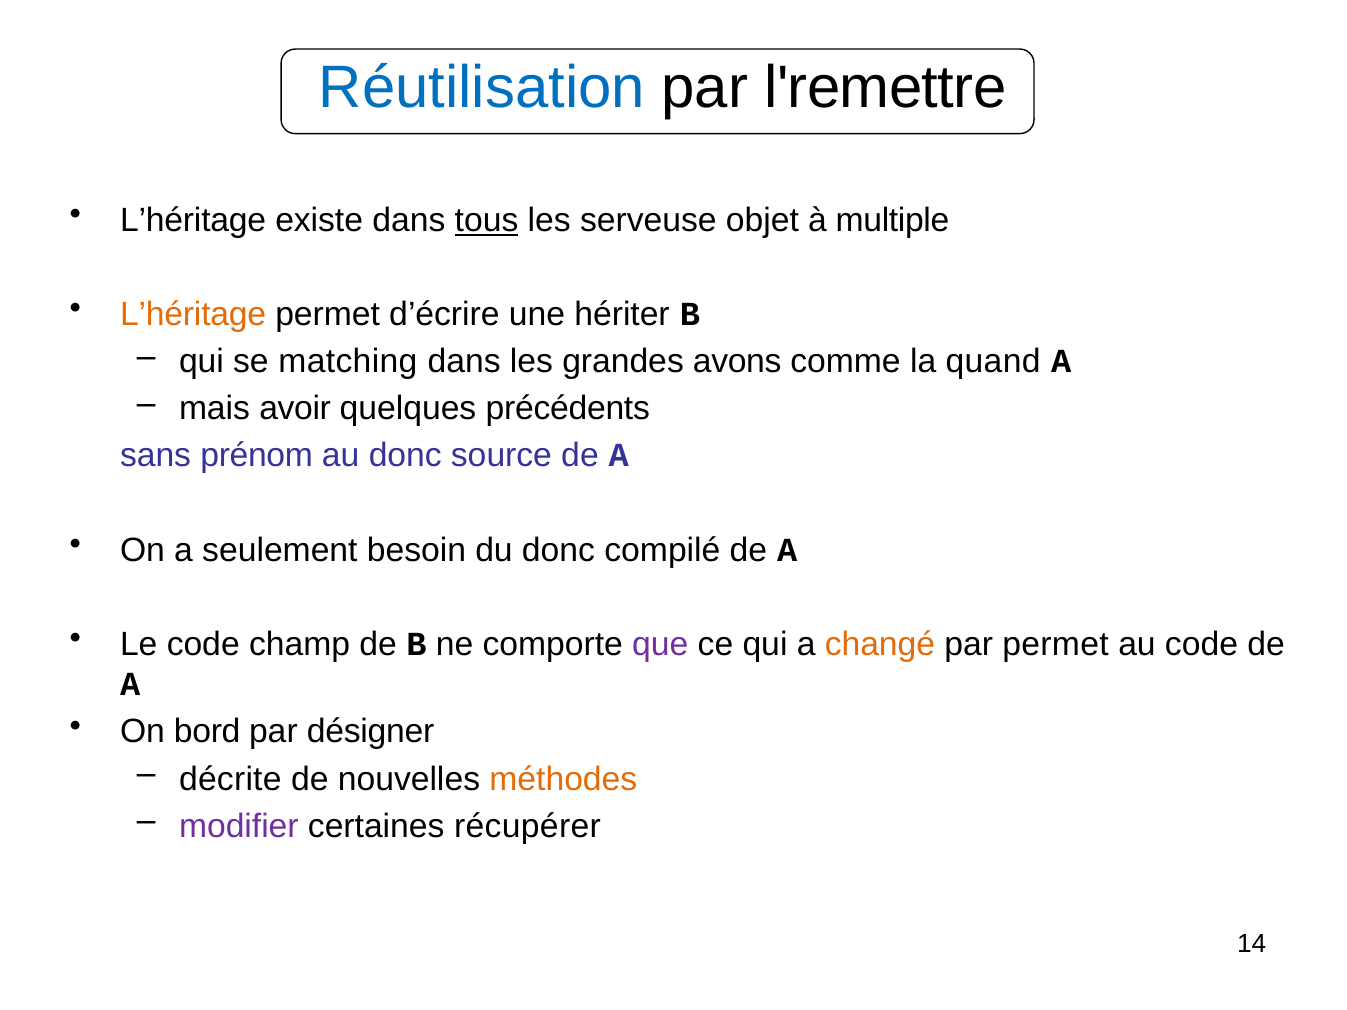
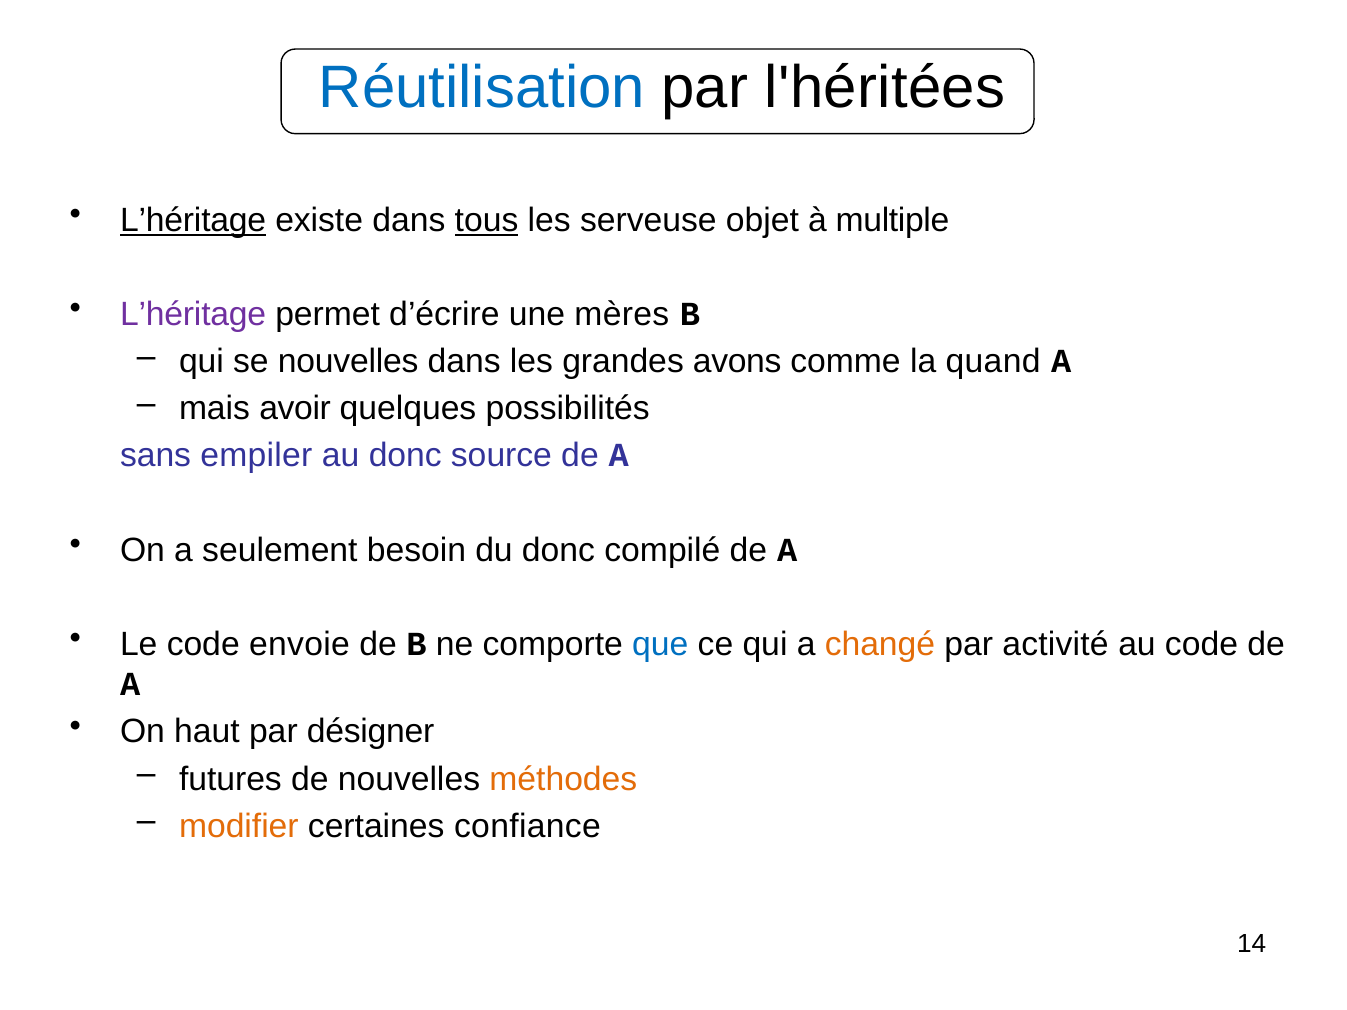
l'remettre: l'remettre -> l'héritées (885, 88)
L’héritage underline: none -> present (193, 220)
L’héritage colour: orange -> purple (193, 314)
hériter: hériter -> mères (622, 314)
se matching: matching -> nouvelles (348, 362)
précédents: précédents -> possibilités (568, 409)
prénom: prénom -> empiler (256, 456)
champ: champ -> envoie (299, 644)
que colour: purple -> blue (660, 644)
par permet: permet -> activité (1056, 644)
bord: bord -> haut (207, 732)
décrite: décrite -> futures (230, 779)
modifier colour: purple -> orange (239, 826)
récupérer: récupérer -> confiance (527, 826)
